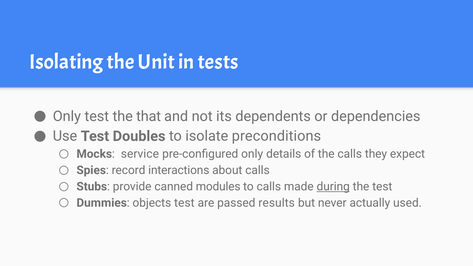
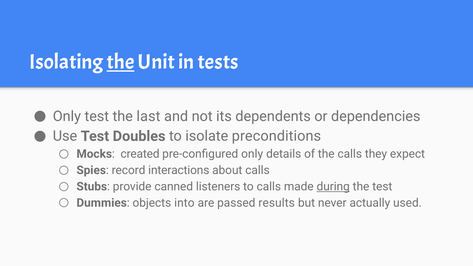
the underline: none -> present (120, 62)
that: that -> last (148, 116)
service: service -> created (140, 154)
modules: modules -> listeners (218, 187)
objects test: test -> into (184, 203)
